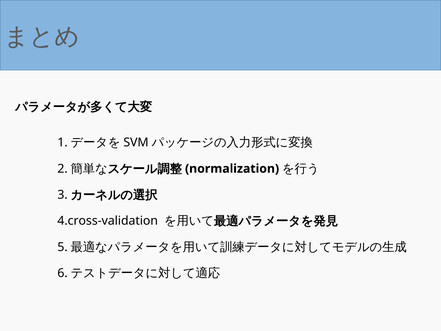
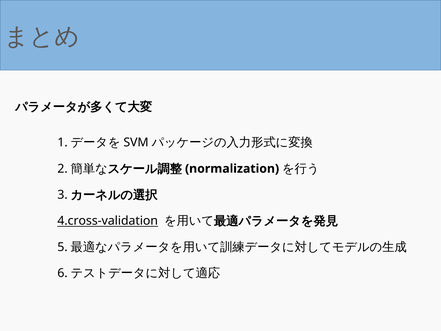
4.cross-validation underline: none -> present (108, 221)
